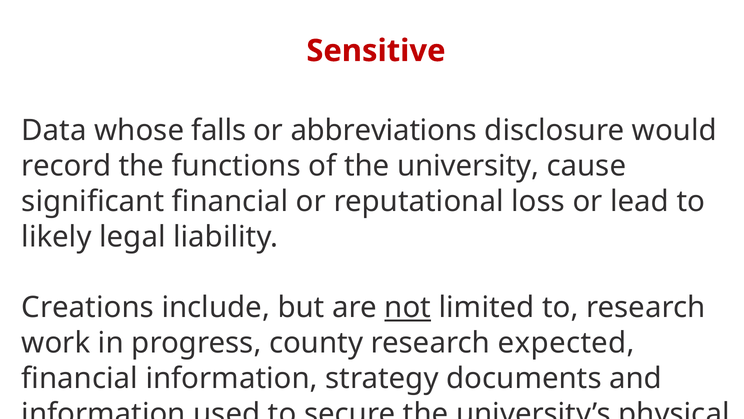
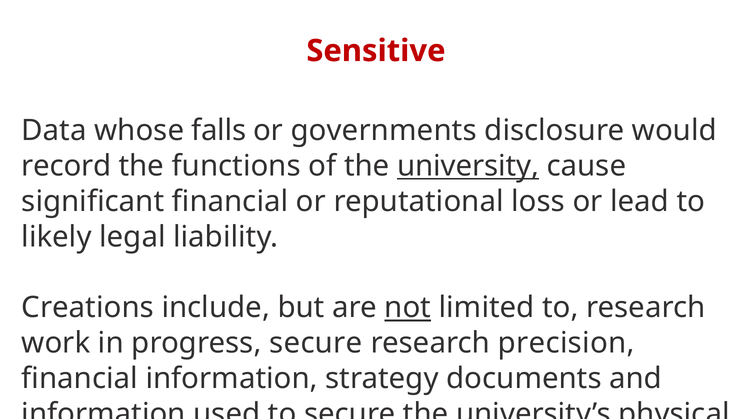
abbreviations: abbreviations -> governments (384, 131)
university underline: none -> present (468, 166)
progress county: county -> secure (316, 343)
expected: expected -> precision (566, 343)
